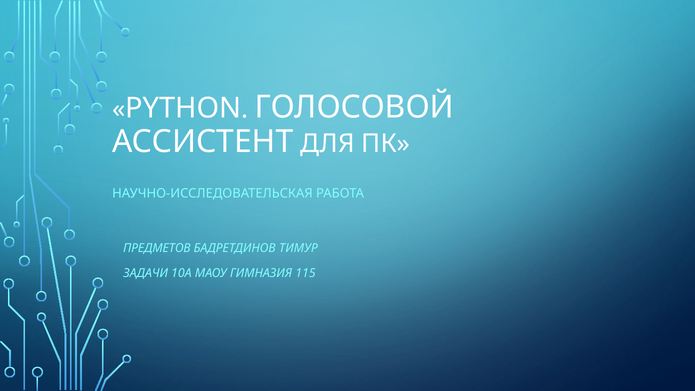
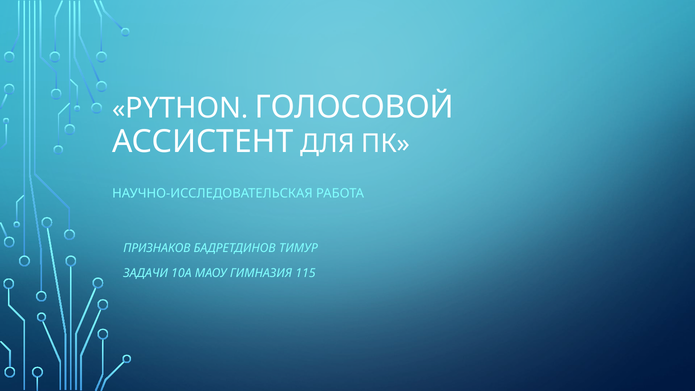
ПРЕДМЕТОВ: ПРЕДМЕТОВ -> ПРИЗНАКОВ (157, 248)
